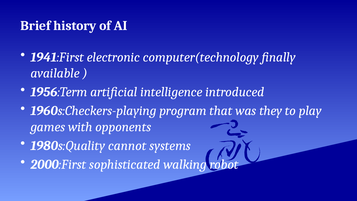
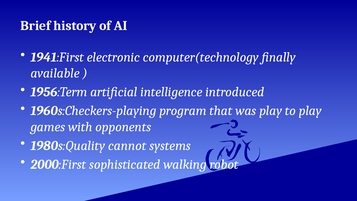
was they: they -> play (271, 111)
